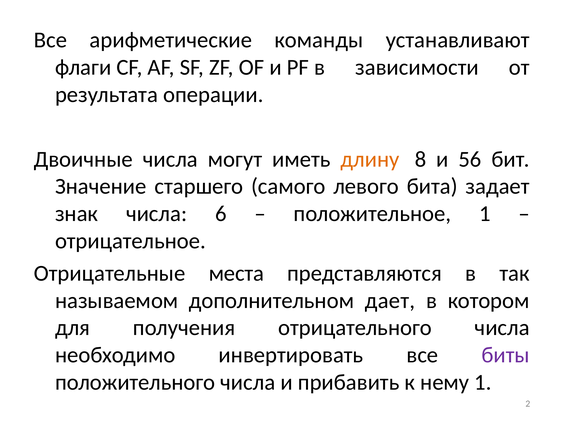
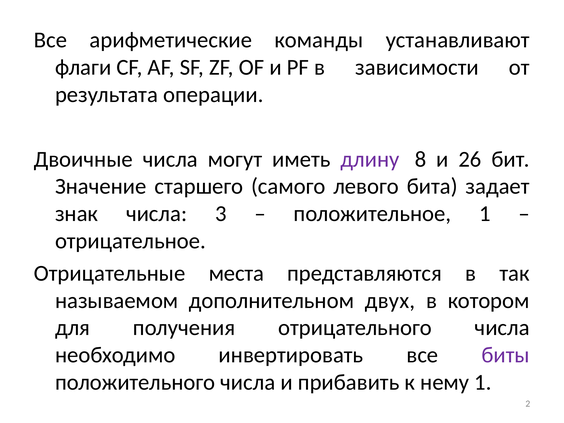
длину colour: orange -> purple (370, 159)
56: 56 -> 26 (470, 159)
6: 6 -> 3 (221, 214)
дает: дает -> двух (390, 301)
